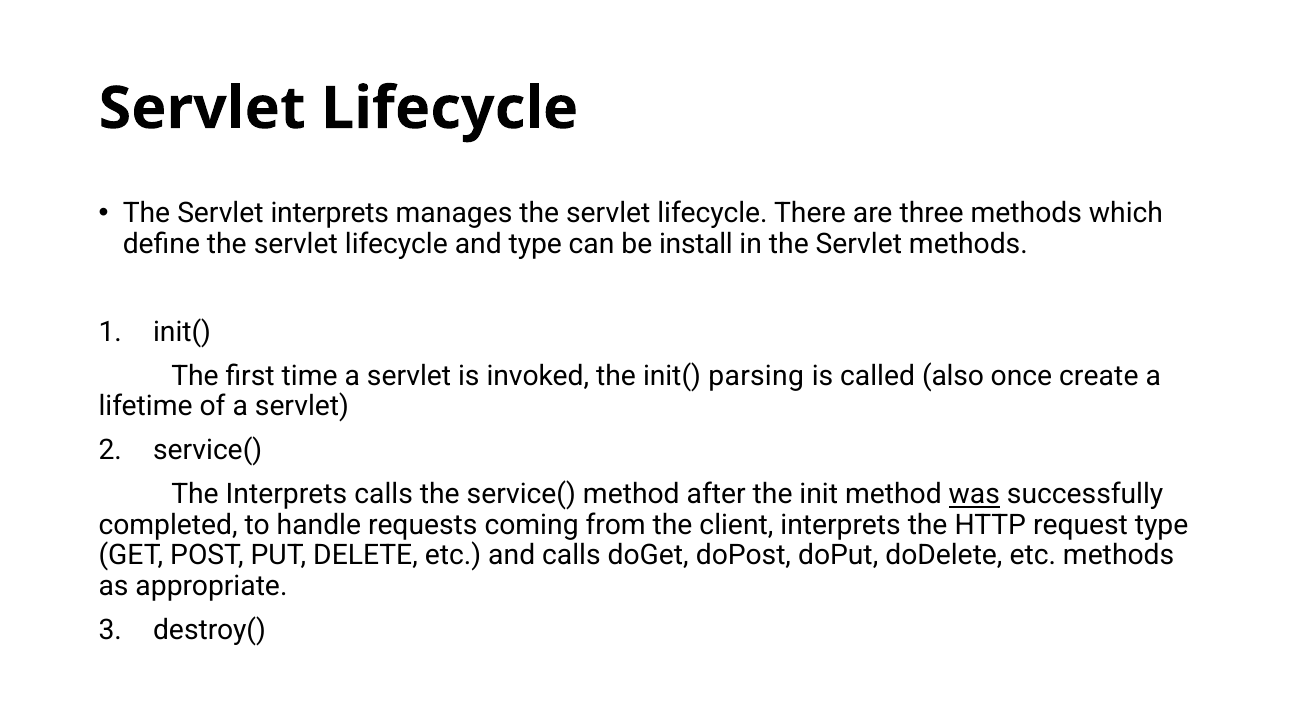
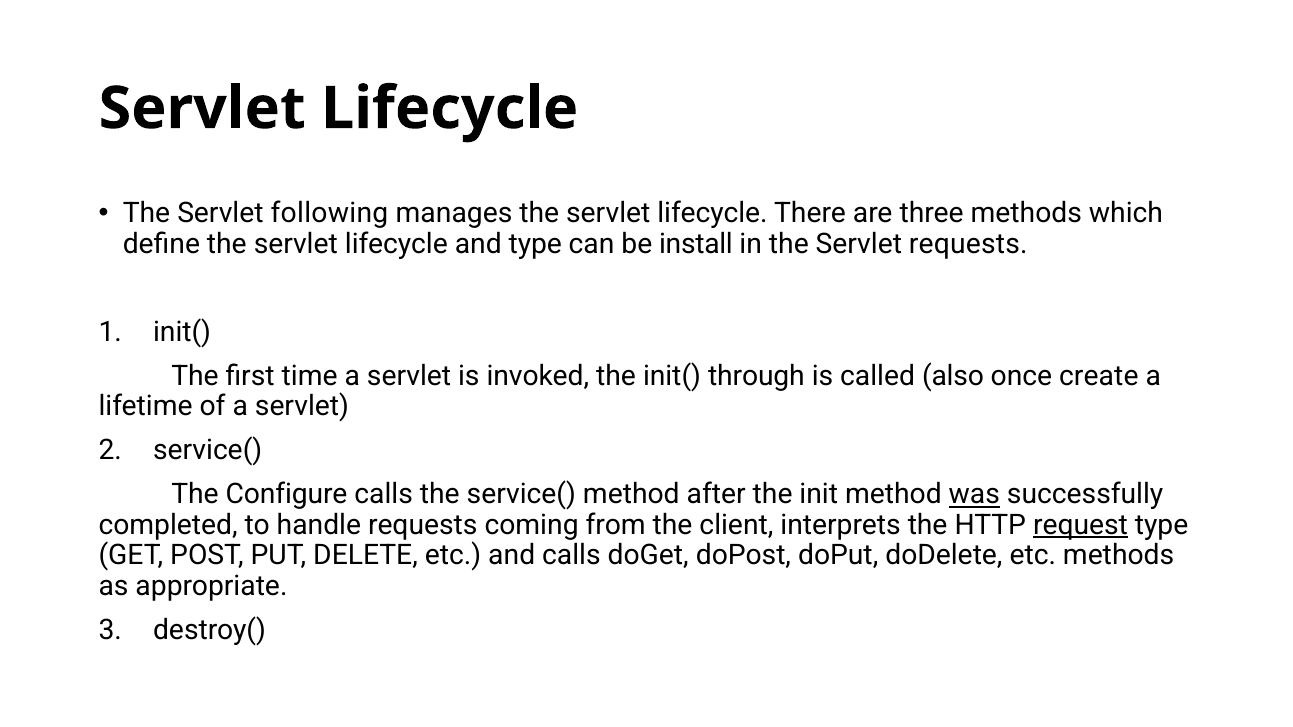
Servlet interprets: interprets -> following (329, 214)
Servlet methods: methods -> requests (968, 244)
parsing: parsing -> through (756, 376)
The Interprets: Interprets -> Configure (287, 495)
request underline: none -> present (1080, 525)
